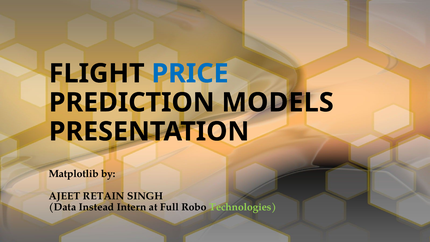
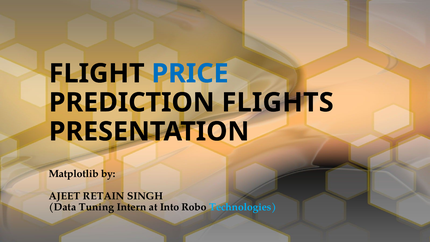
MODELS: MODELS -> FLIGHTS (278, 103)
Instead: Instead -> Tuning (96, 207)
Full: Full -> Into (170, 207)
Technologies colour: light green -> light blue (243, 207)
